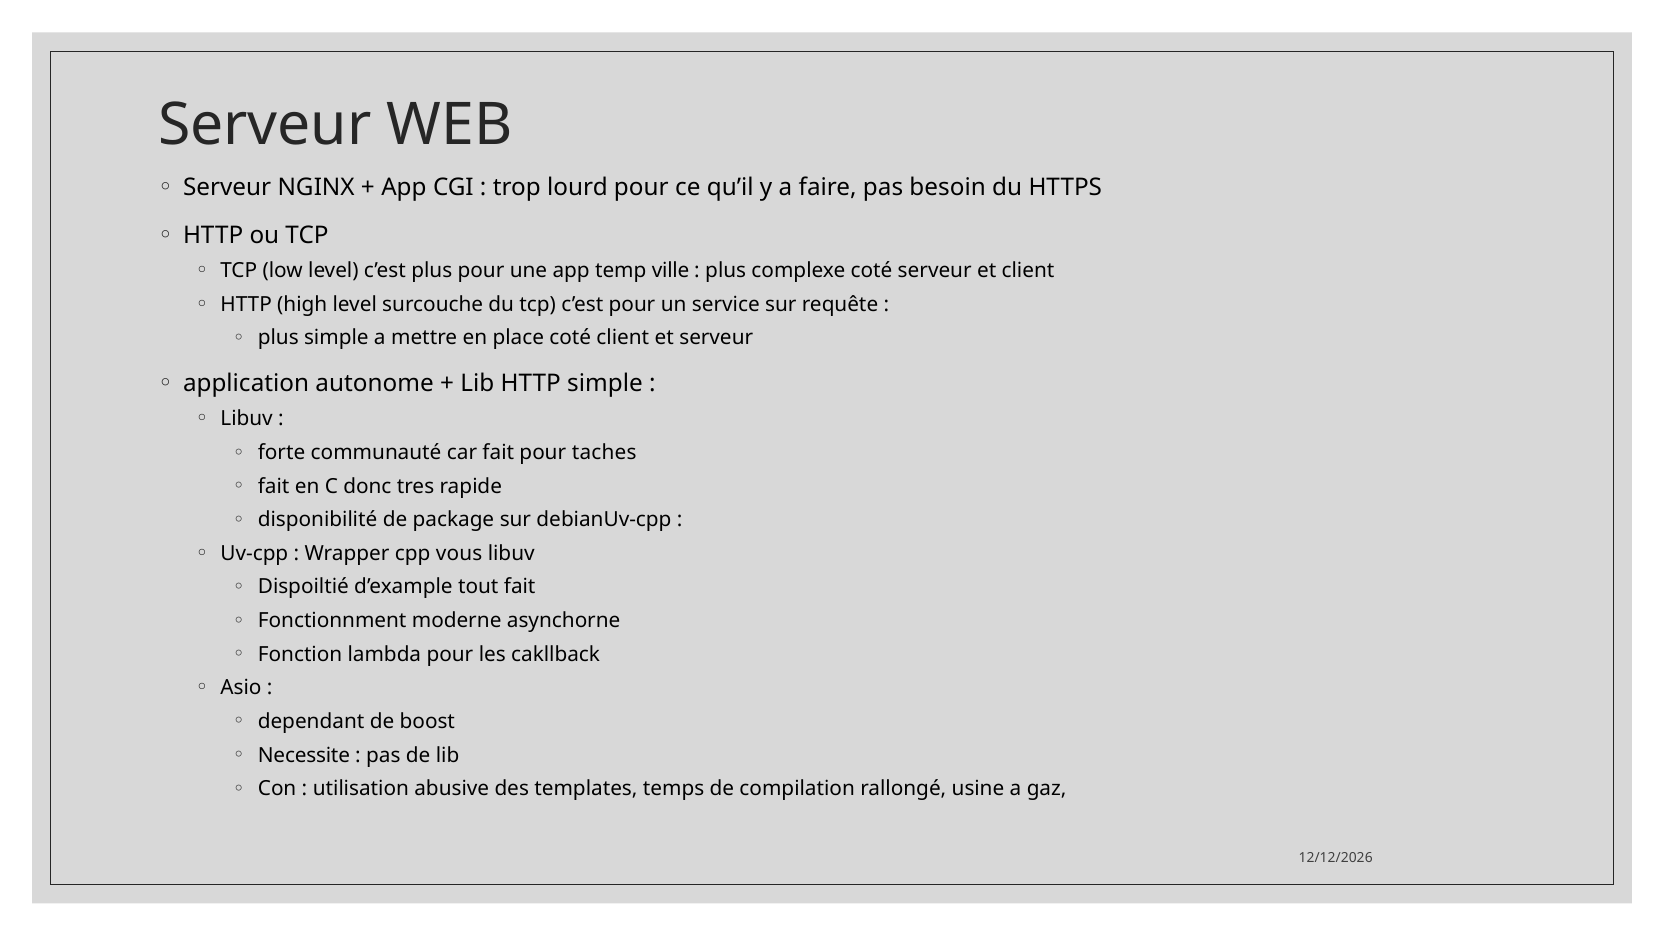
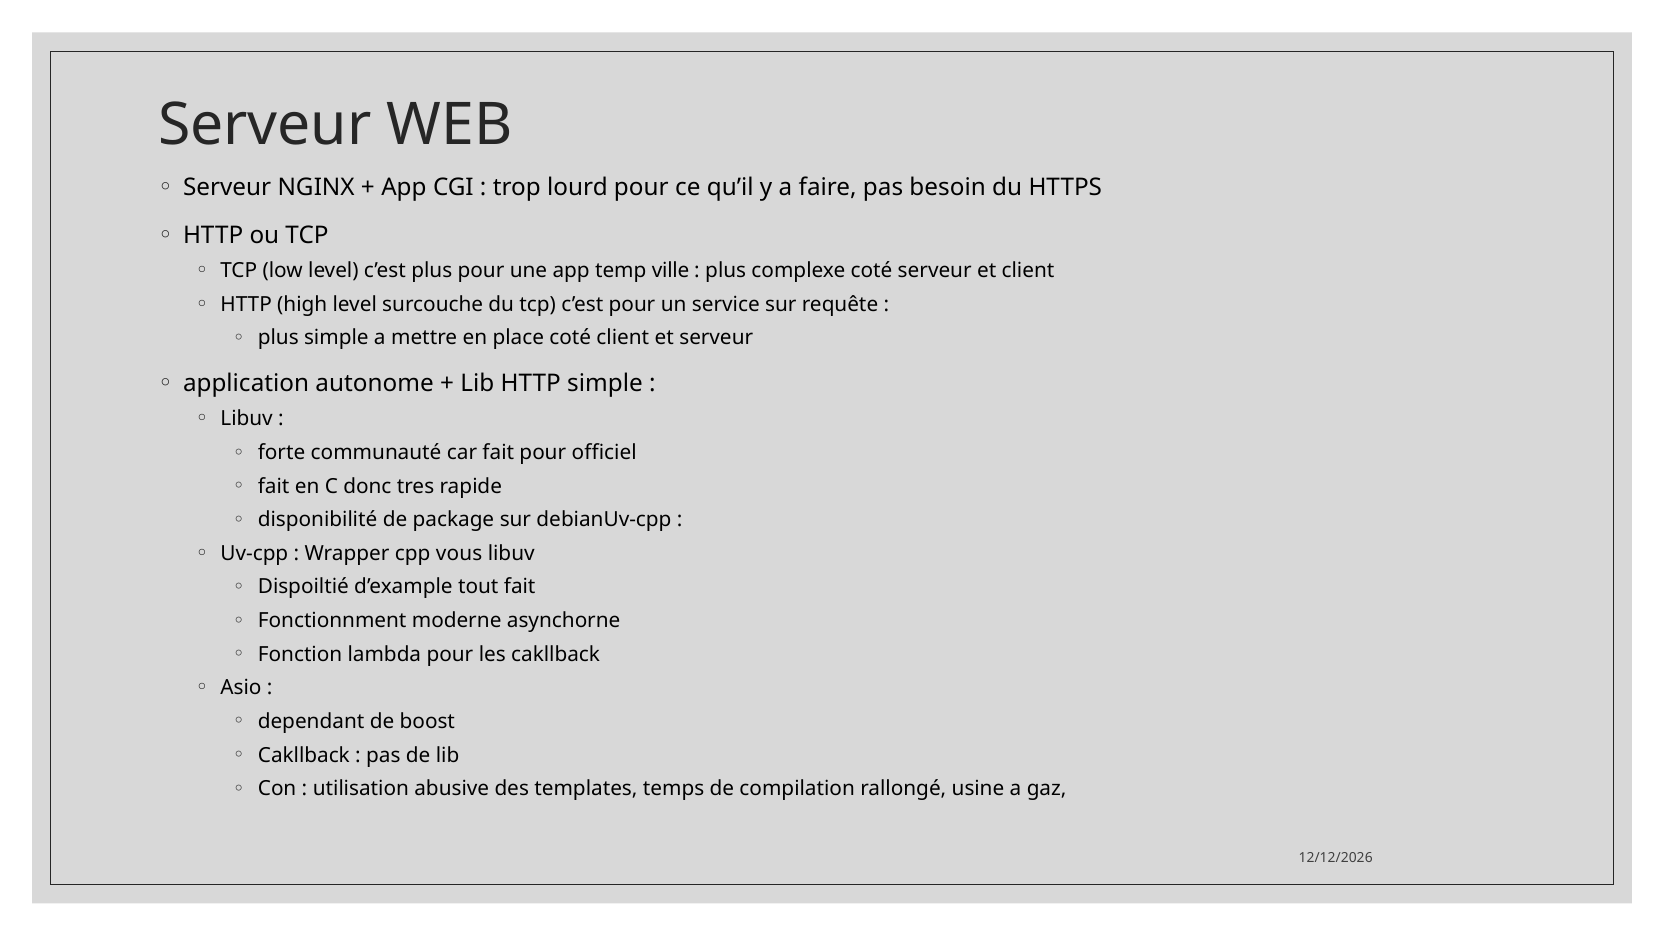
taches: taches -> officiel (604, 453)
Necessite: Necessite -> Cakllback (304, 755)
